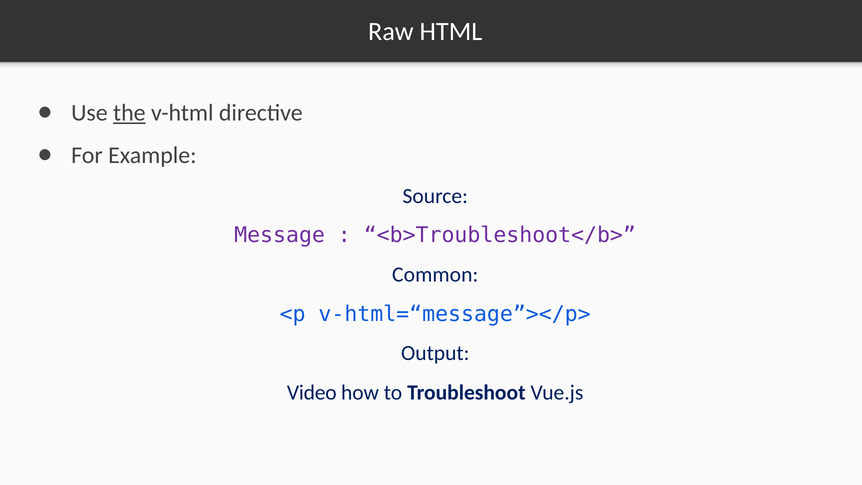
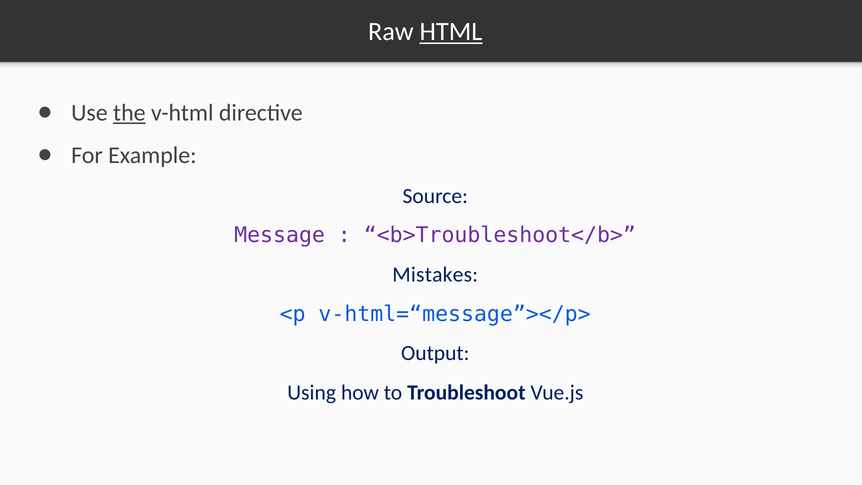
HTML underline: none -> present (451, 32)
Common: Common -> Mistakes (435, 274)
Video: Video -> Using (312, 392)
